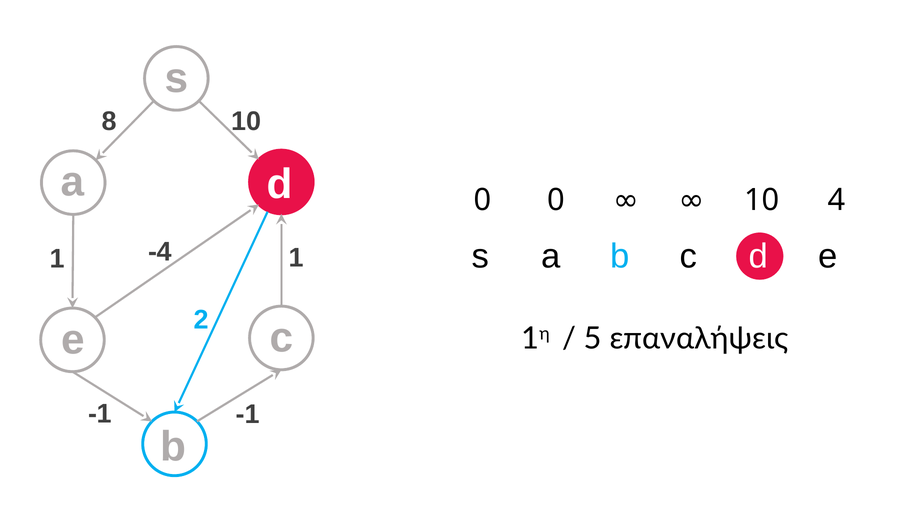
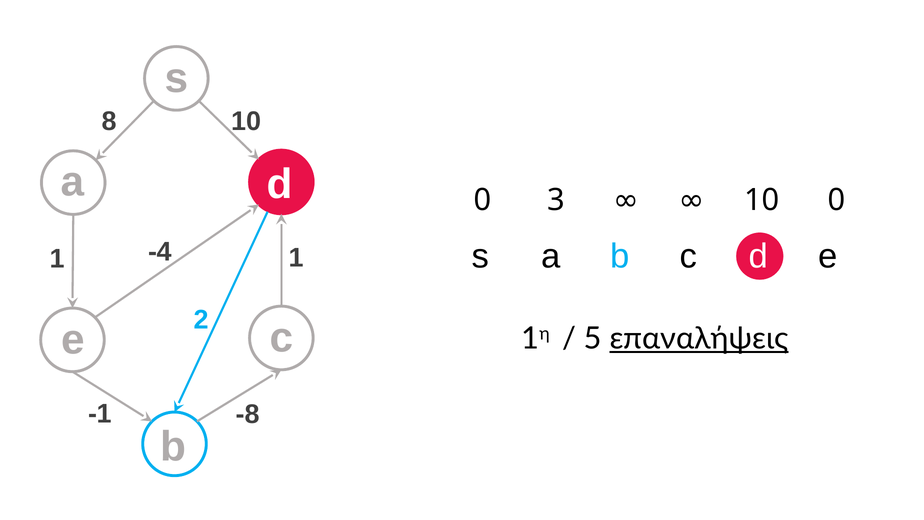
0 0: 0 -> 3 (556, 200)
10 4: 4 -> 0 (837, 200)
επαναλήψεις underline: none -> present (699, 338)
-1 -1: -1 -> -8 (248, 414)
